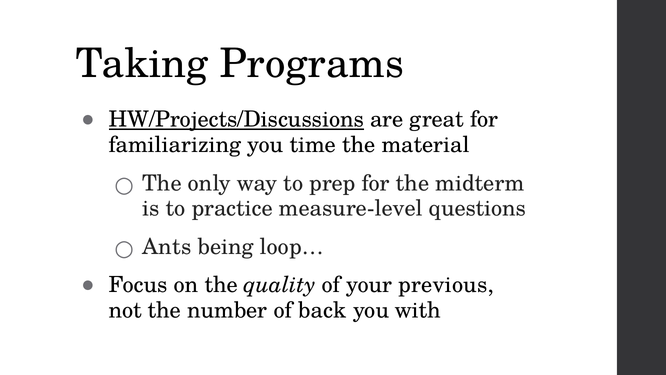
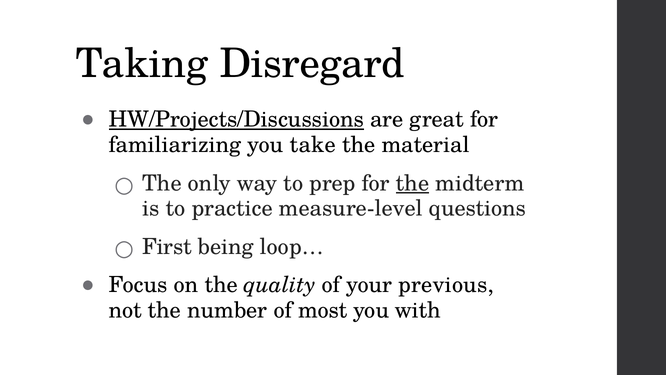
Programs: Programs -> Disregard (312, 64)
time: time -> take (313, 145)
the underline: none -> present (412, 183)
Ants: Ants -> First (167, 247)
back: back -> most (323, 310)
